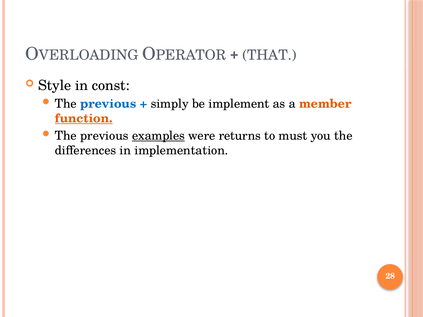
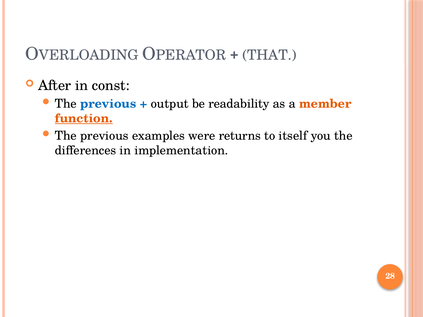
Style: Style -> After (55, 86)
simply: simply -> output (170, 104)
implement: implement -> readability (239, 104)
examples underline: present -> none (159, 136)
must: must -> itself (293, 136)
